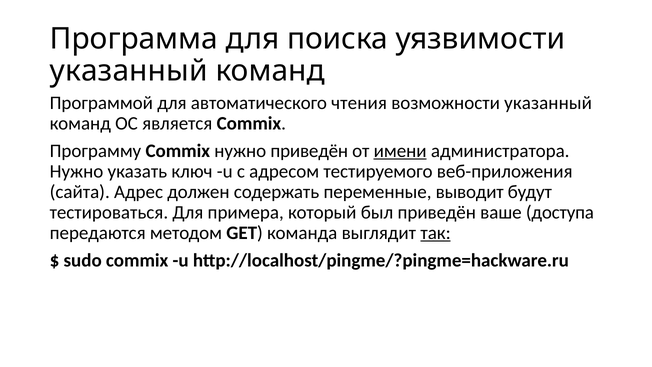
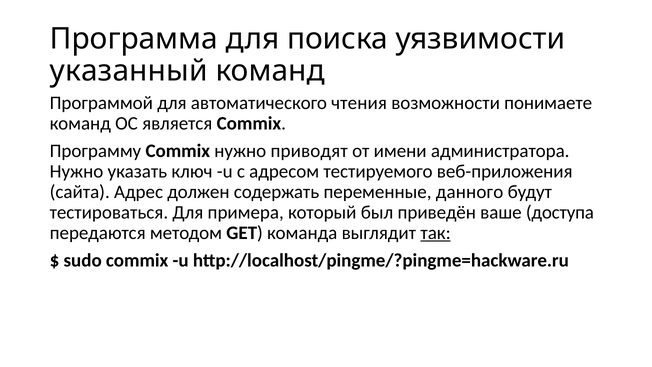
возможности указанный: указанный -> понимаете (548, 103)
нужно приведён: приведён -> приводят (309, 151)
имени underline: present -> none (400, 151)
выводит: выводит -> данного (470, 192)
